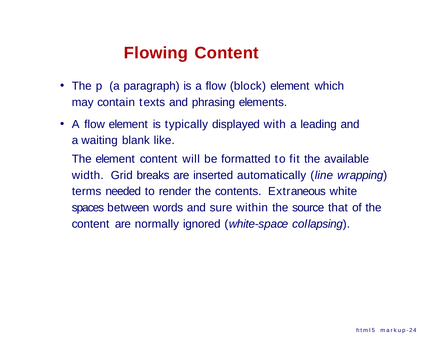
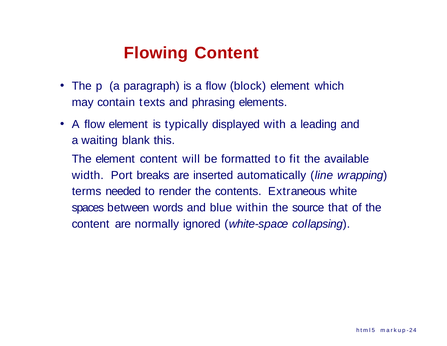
like: like -> this (164, 140)
Grid: Grid -> Port (122, 175)
sure: sure -> blue (221, 207)
